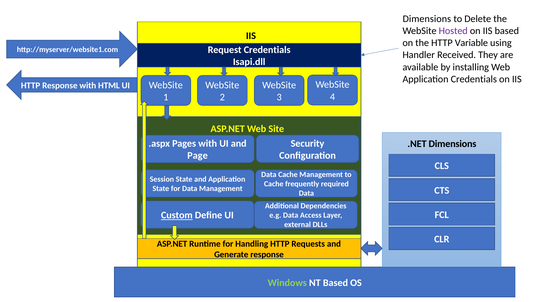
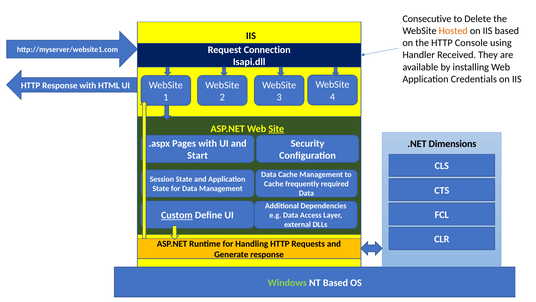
Dimensions: Dimensions -> Consecutive (427, 19)
Hosted colour: purple -> orange (453, 31)
Variable: Variable -> Console (471, 43)
Request Credentials: Credentials -> Connection (267, 50)
Site underline: none -> present (276, 128)
Page: Page -> Start (198, 155)
